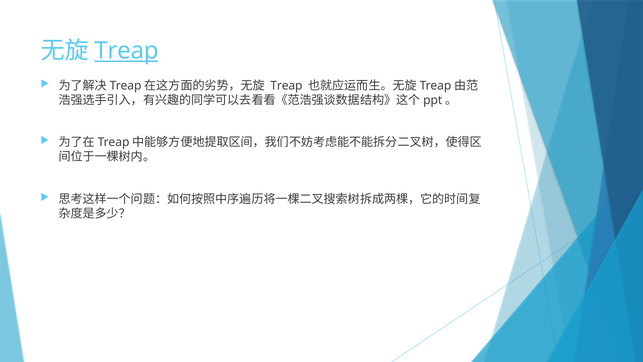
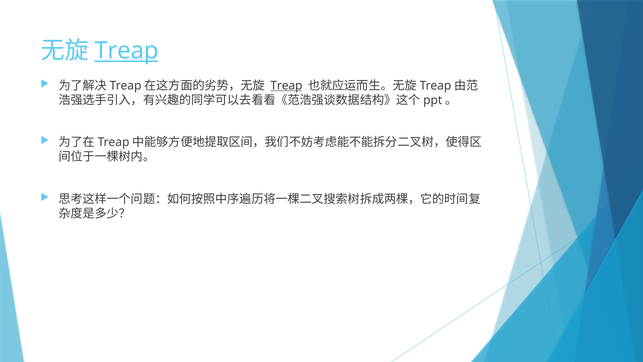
Treap underline: none -> present (286, 86)
